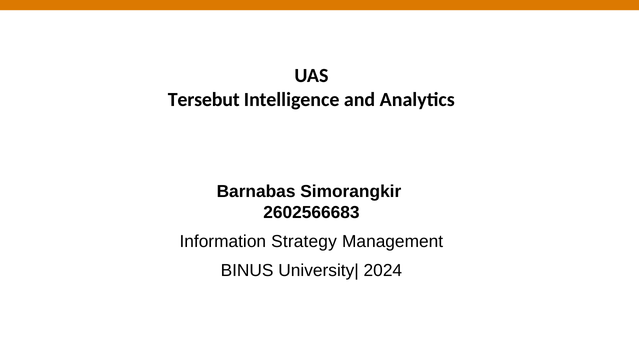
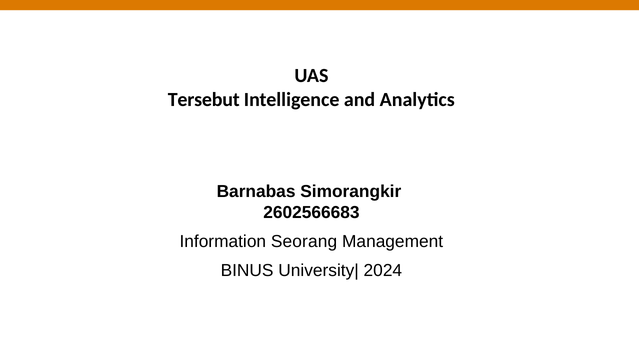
Strategy: Strategy -> Seorang (304, 241)
